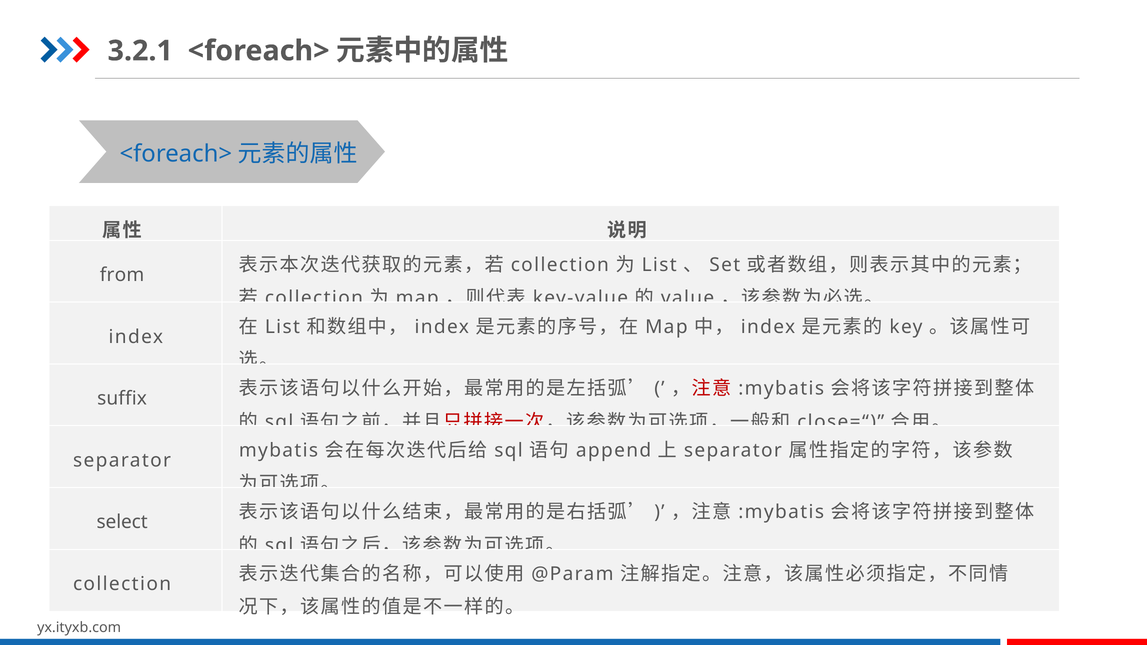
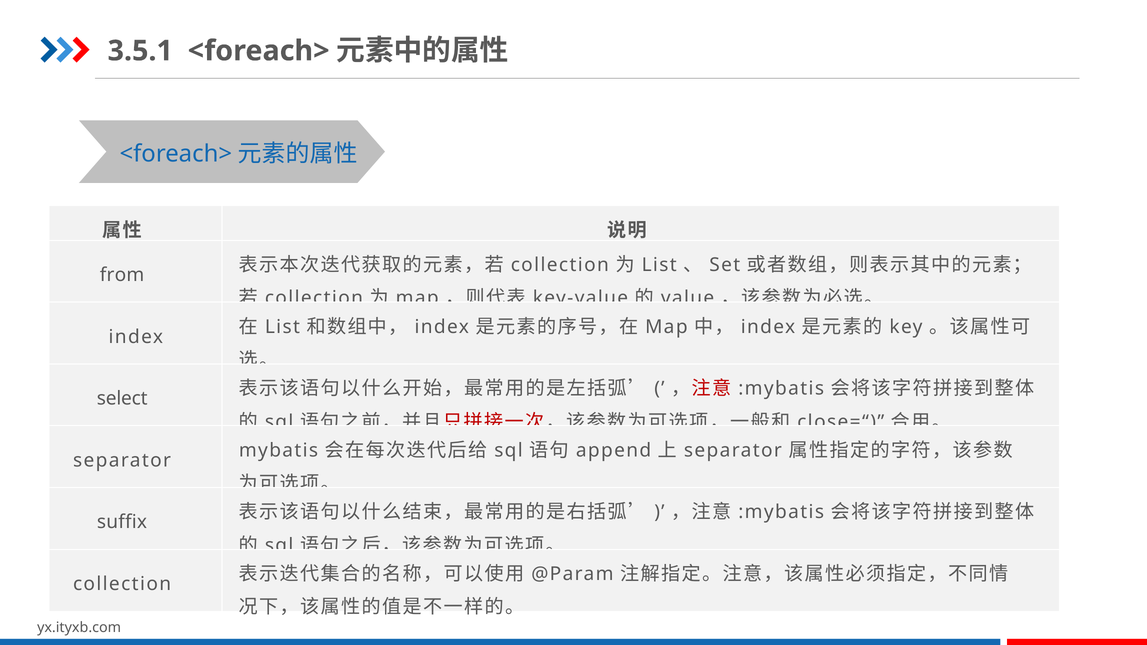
3.2.1: 3.2.1 -> 3.5.1 (140, 51)
suffix: suffix -> select (122, 399)
select: select -> suffix (122, 522)
